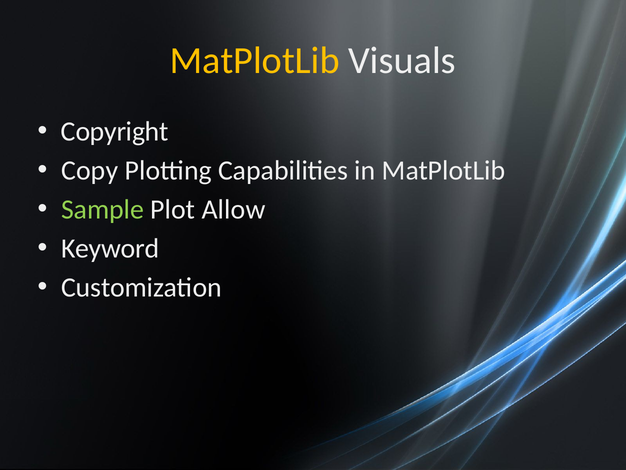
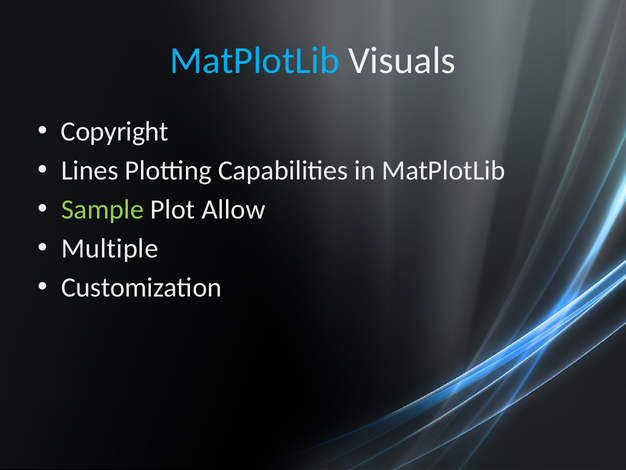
MatPlotLib colour: yellow -> light blue (255, 61)
Copy: Copy -> Lines (90, 170)
Keyword: Keyword -> Multiple (110, 248)
